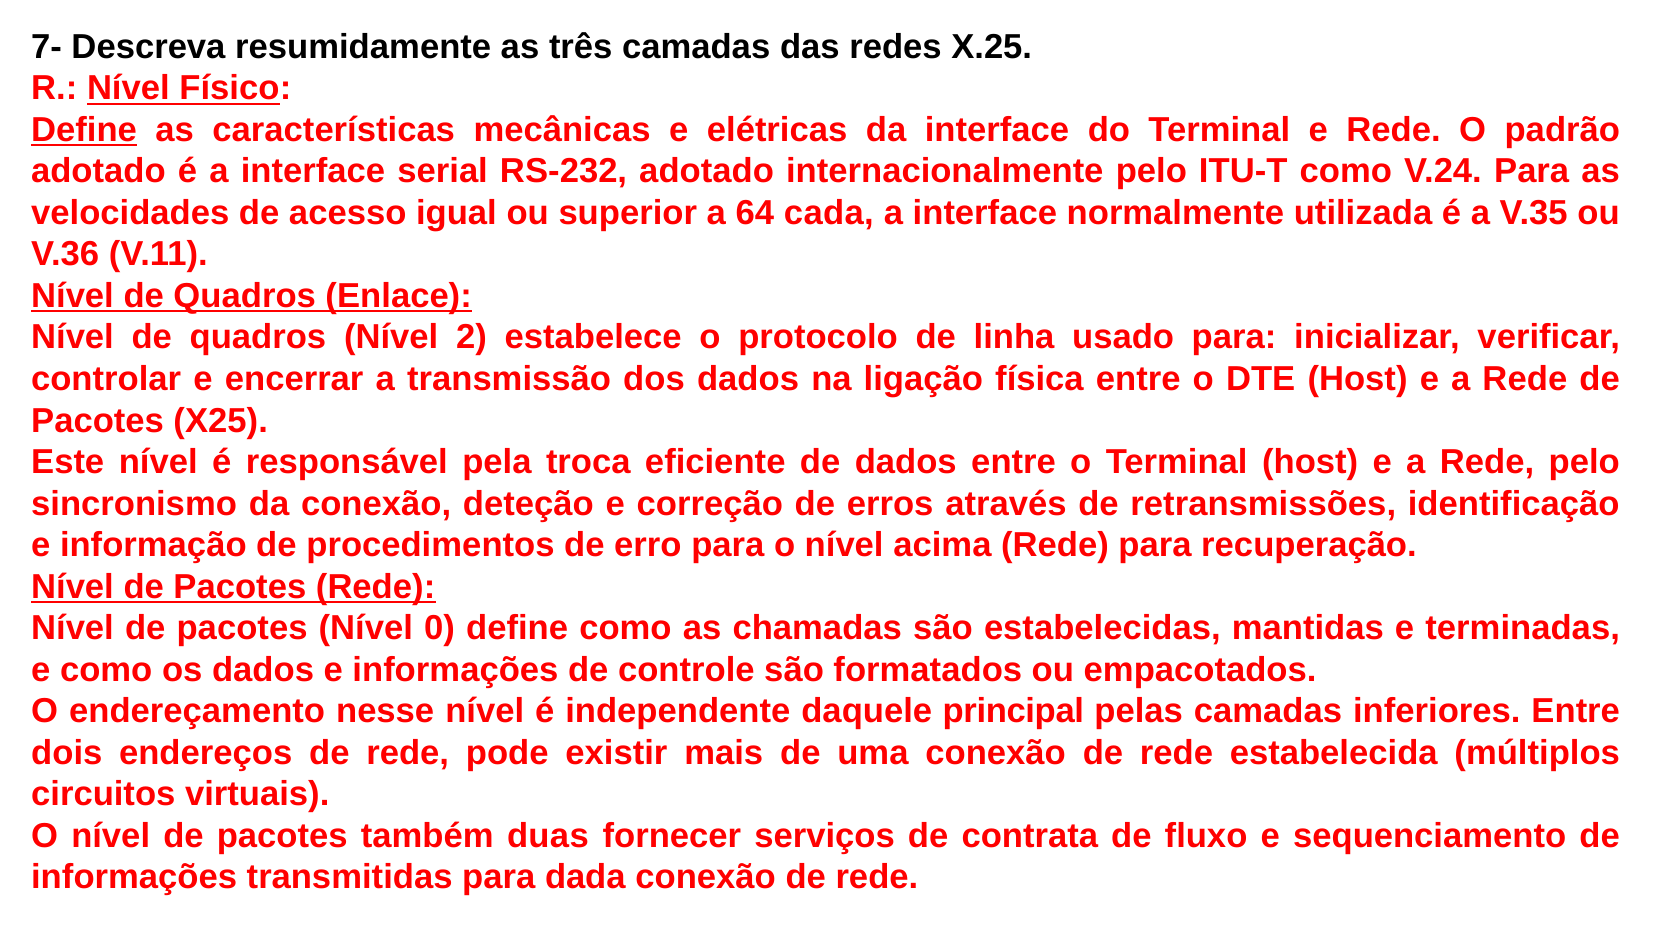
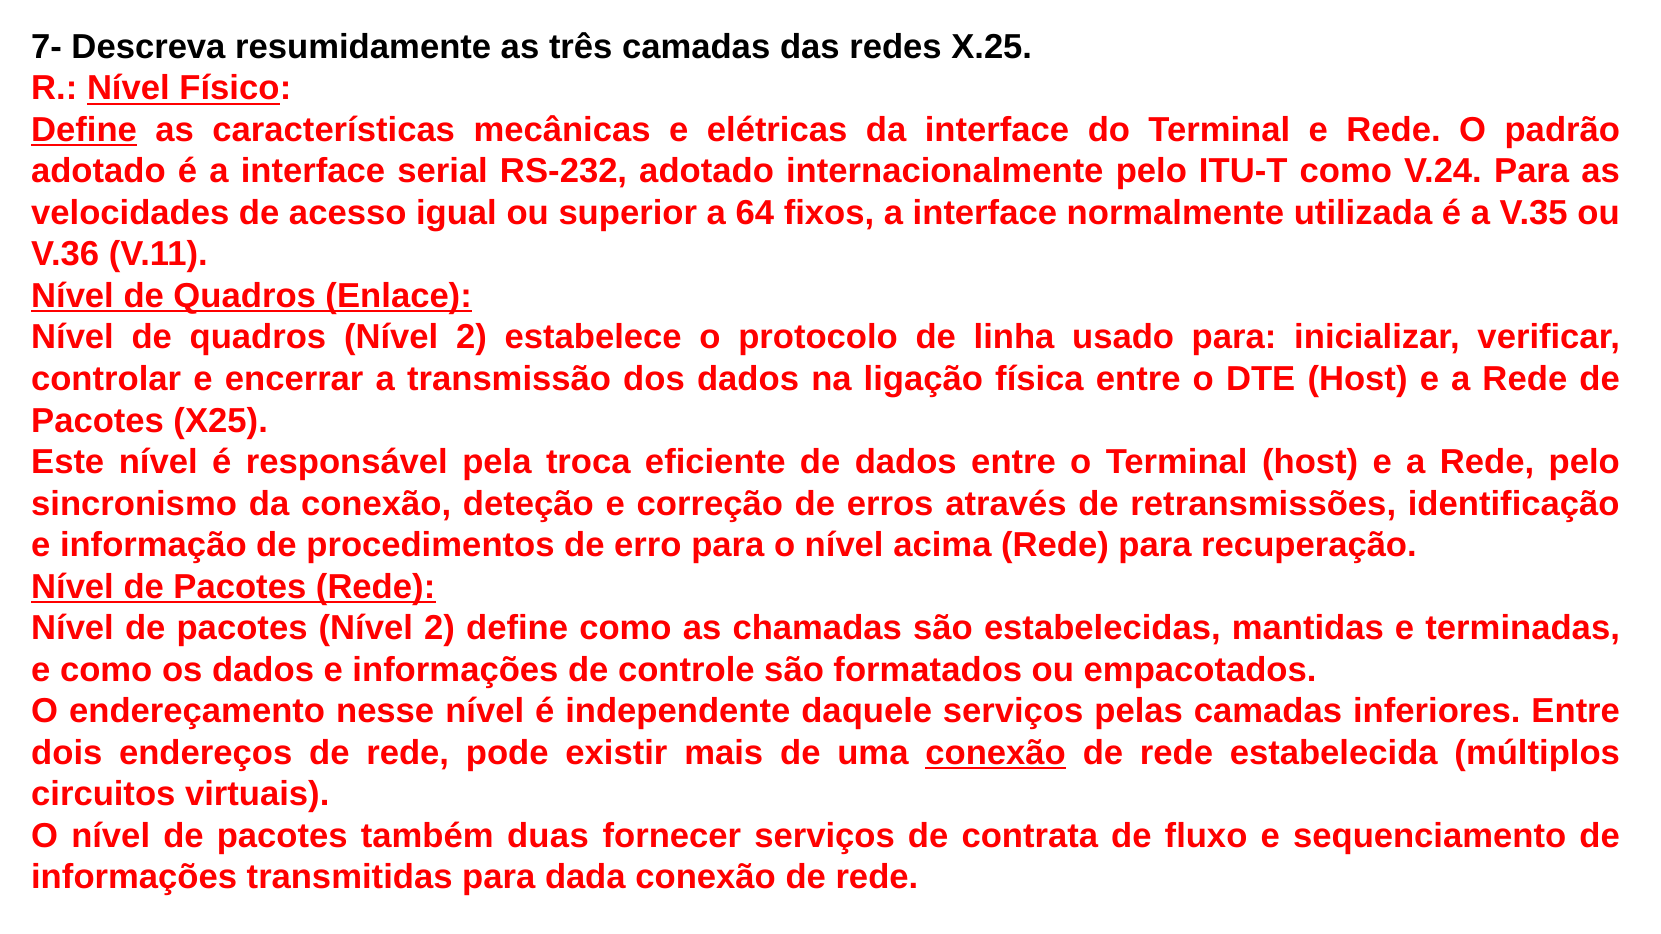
cada: cada -> fixos (829, 213)
pacotes Nível 0: 0 -> 2 (440, 628)
daquele principal: principal -> serviços (1013, 712)
conexão underline: none -> present (996, 753)
